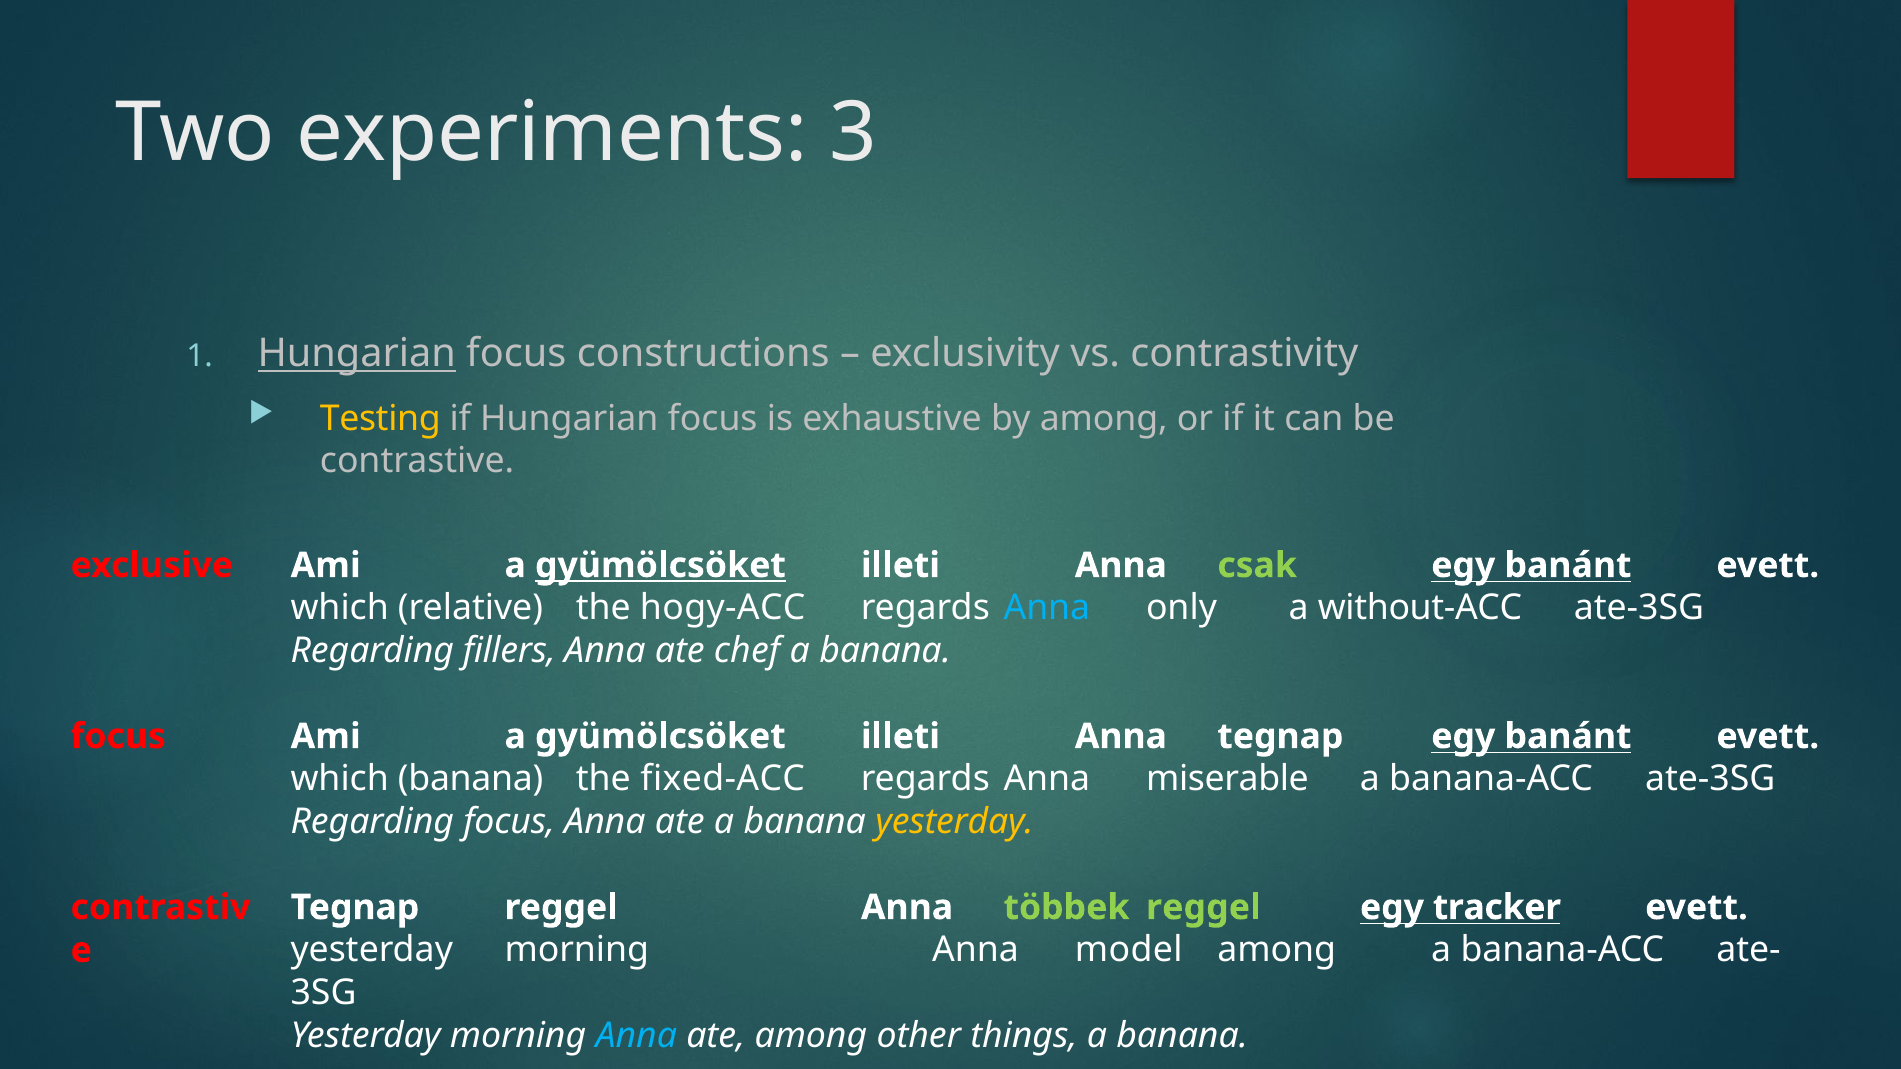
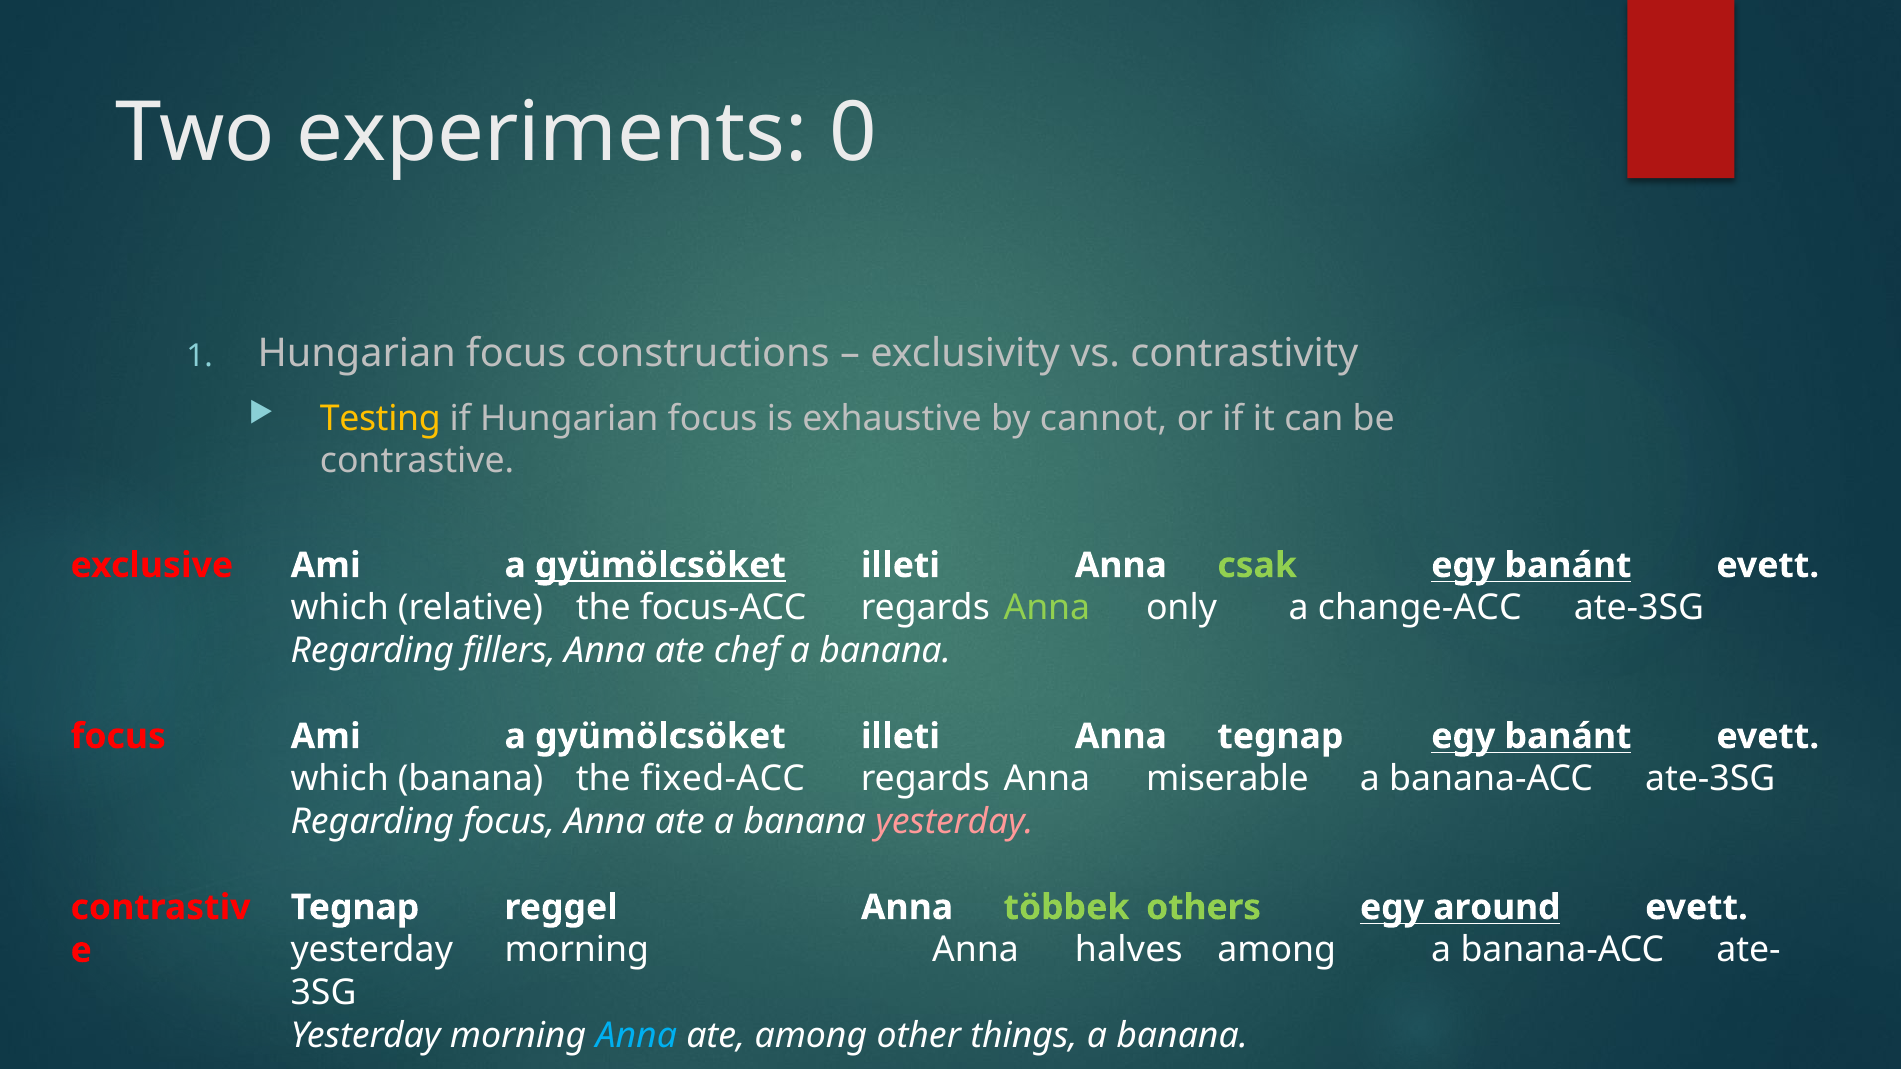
3: 3 -> 0 (853, 133)
Hungarian underline: present -> none (357, 354)
by among: among -> cannot (1103, 418)
hogy-ACC: hogy-ACC -> focus-ACC (723, 608)
Anna colour: light blue -> light green (1047, 608)
without-ACC: without-ACC -> change-ACC (1420, 608)
yesterday colour: yellow -> pink (954, 822)
többek reggel: reggel -> others (1204, 908)
tracker: tracker -> around (1497, 908)
model: model -> halves (1129, 950)
